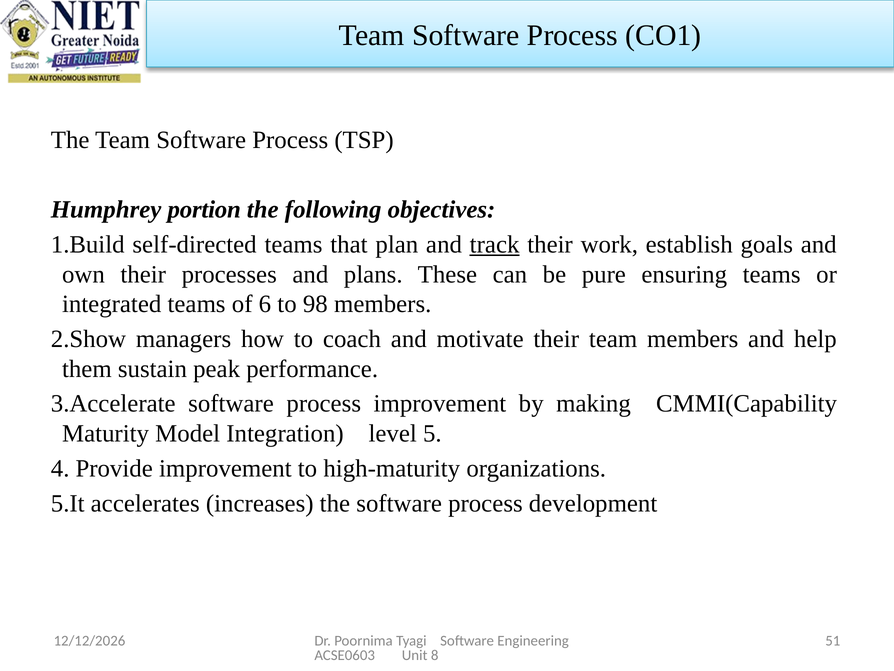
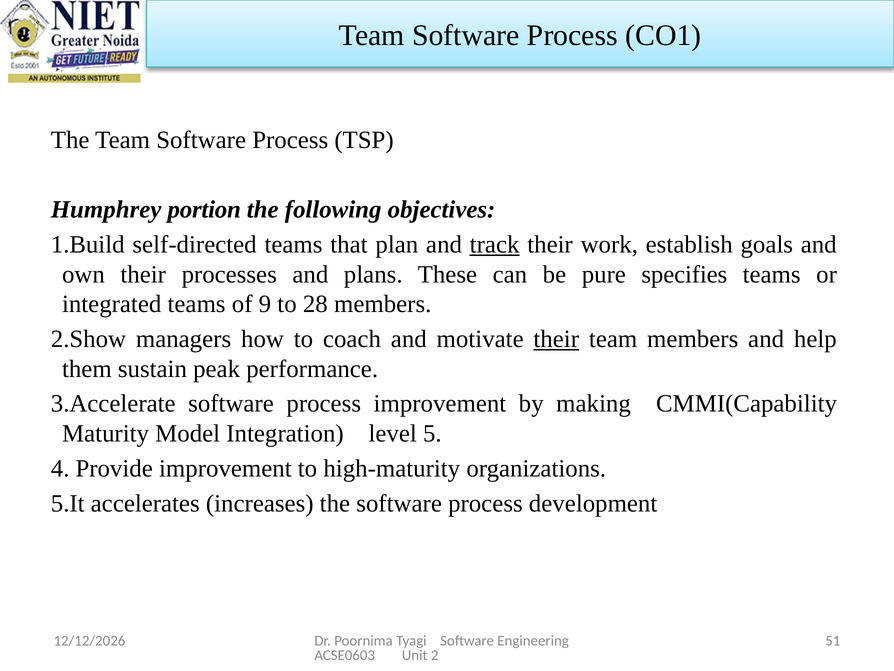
ensuring: ensuring -> specifies (684, 274)
6: 6 -> 9 (265, 304)
98: 98 -> 28 (315, 304)
their underline: none -> present (556, 339)
8: 8 -> 2 (435, 655)
